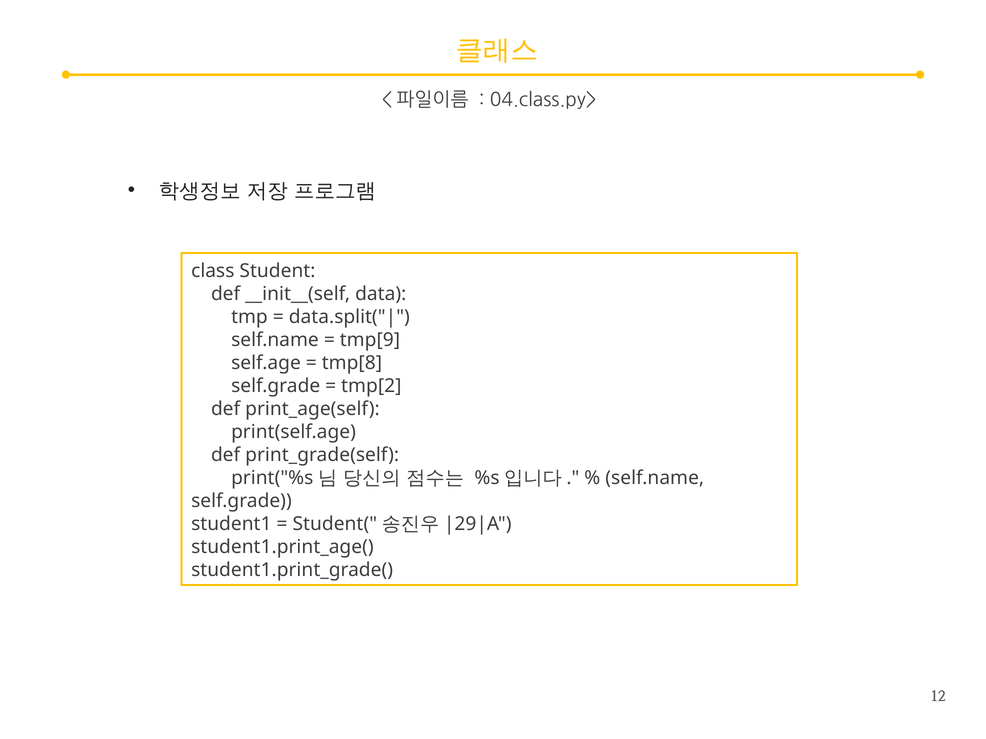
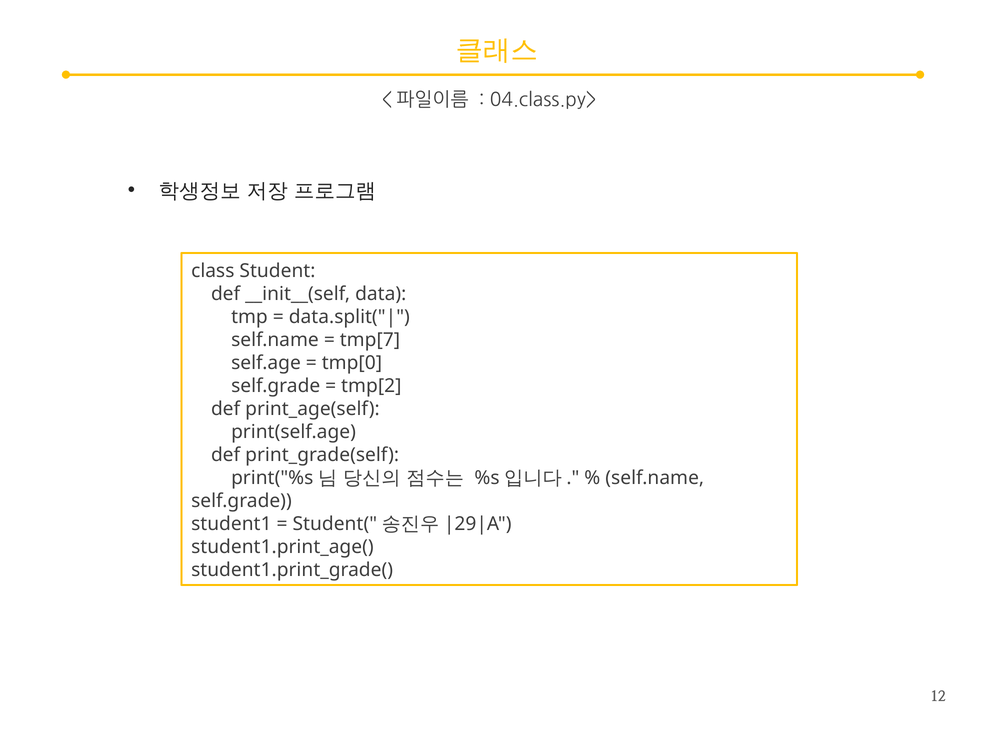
tmp[9: tmp[9 -> tmp[7 (370, 340)
tmp[8: tmp[8 -> tmp[0 (352, 363)
